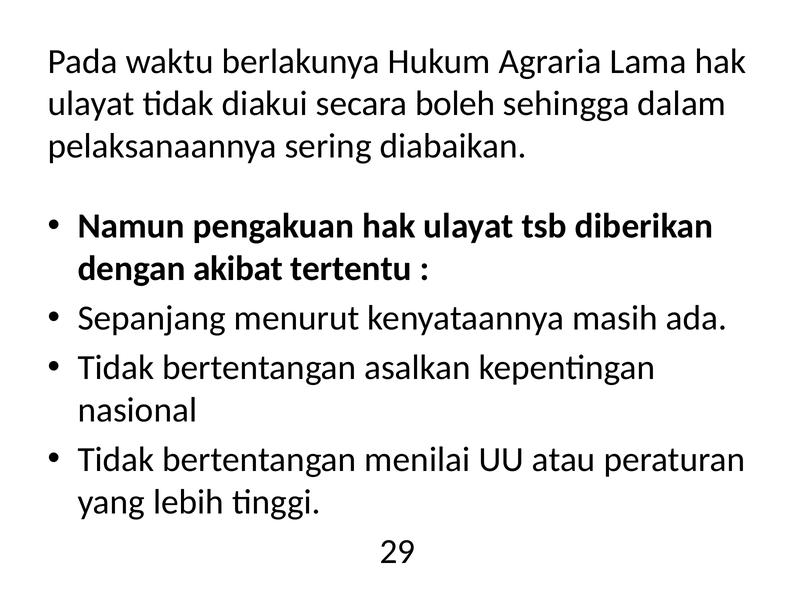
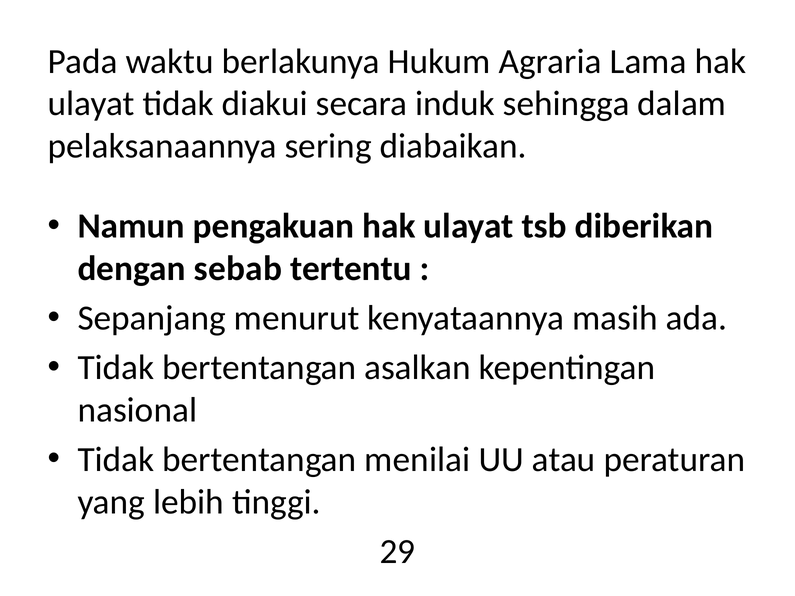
boleh: boleh -> induk (455, 104)
akibat: akibat -> sebab (238, 269)
